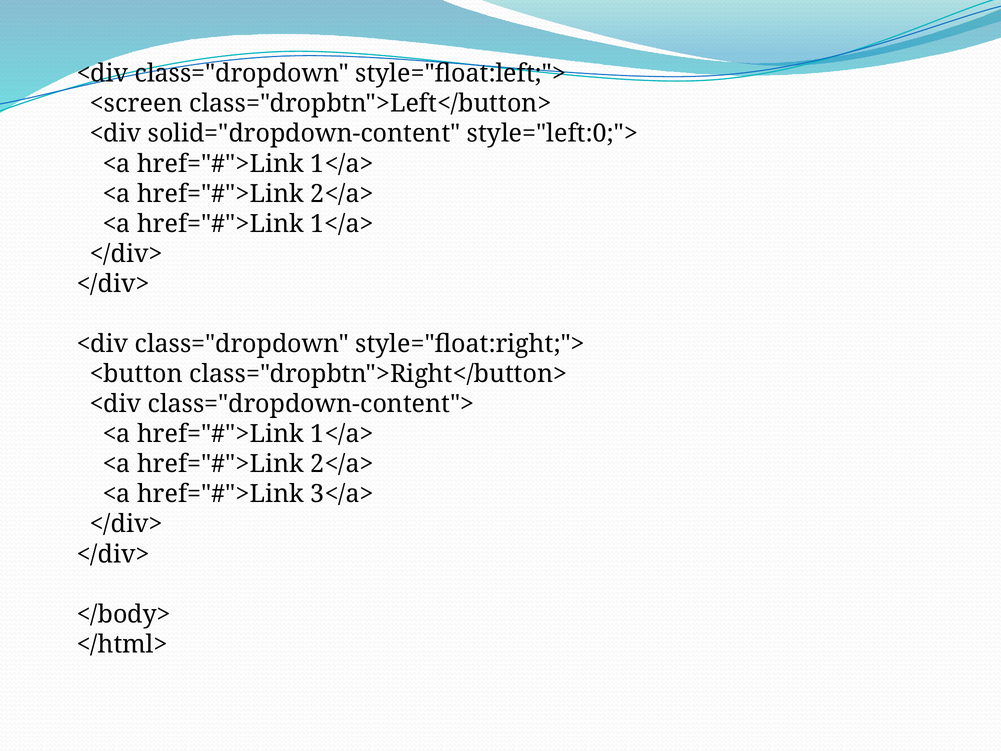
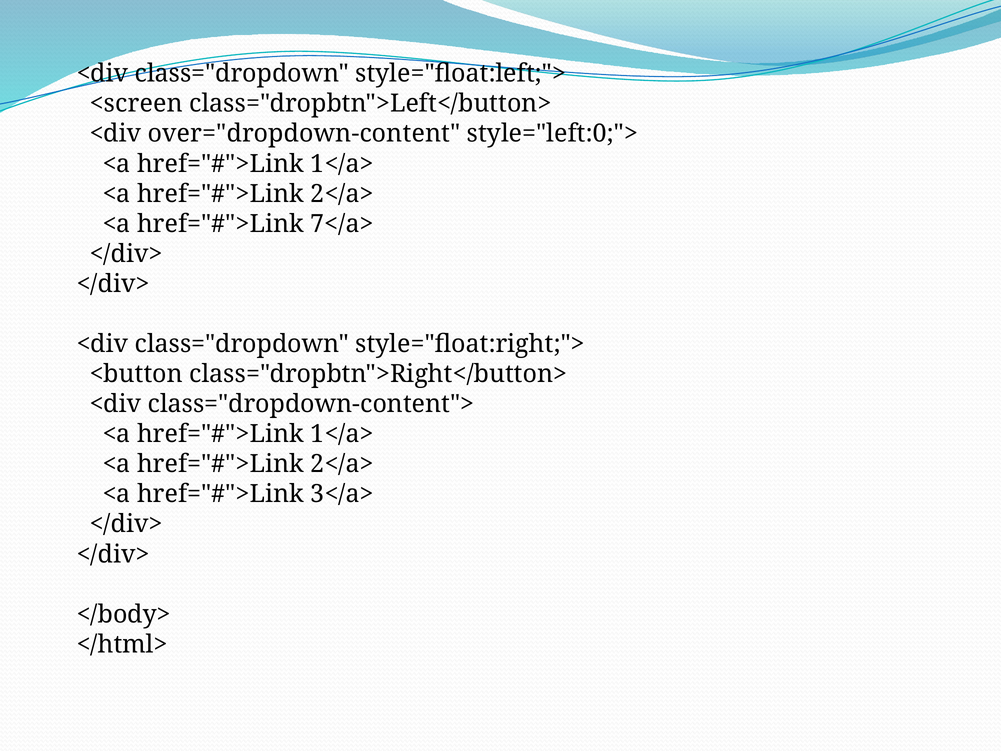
solid="dropdown-content: solid="dropdown-content -> over="dropdown-content (304, 134)
1</a>: 1</a> -> 7</a> (342, 224)
